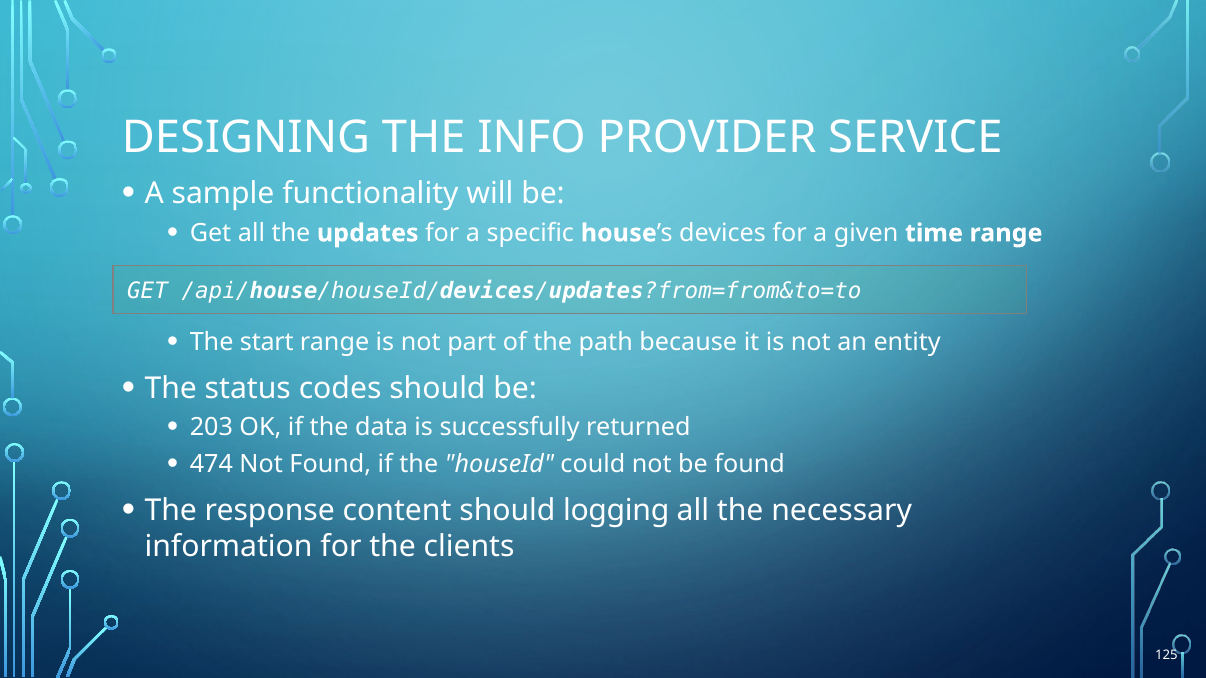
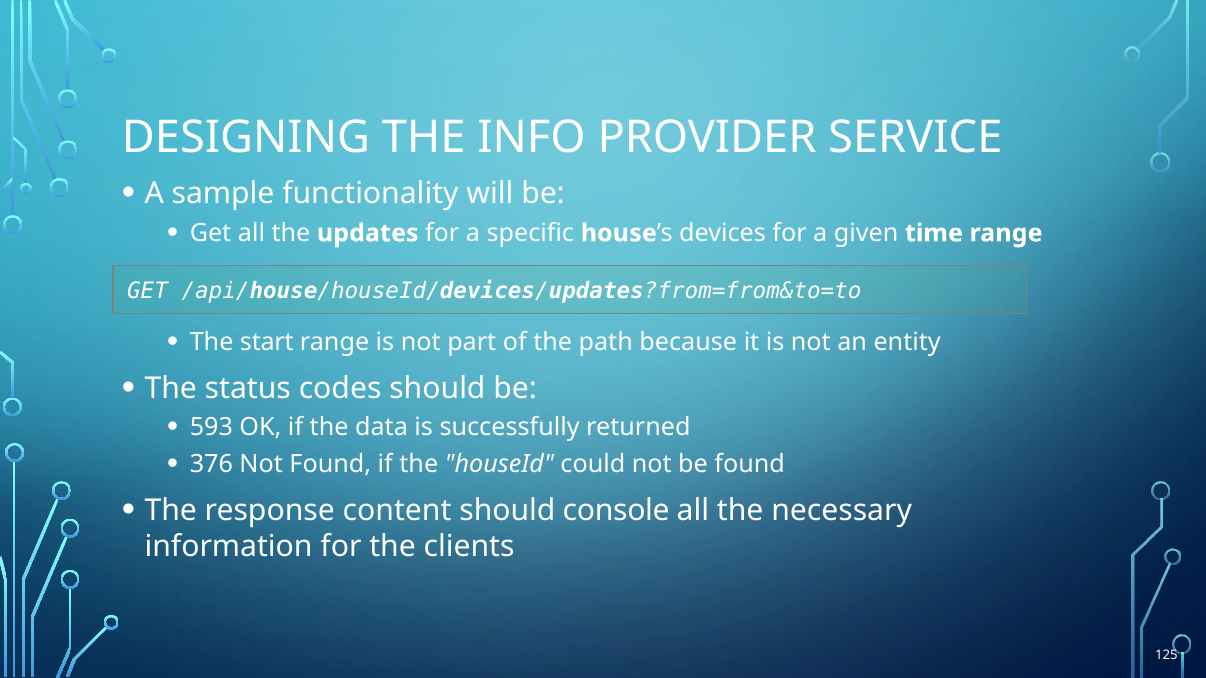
203: 203 -> 593 (211, 428)
474: 474 -> 376 (211, 464)
logging: logging -> console (616, 510)
